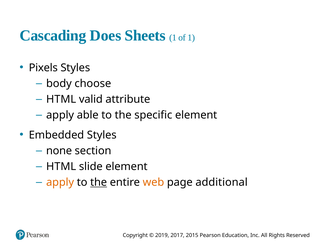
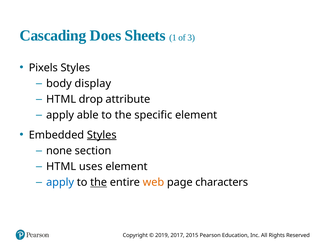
of 1: 1 -> 3 (191, 38)
choose: choose -> display (93, 84)
valid: valid -> drop (91, 99)
Styles underline: none -> present (102, 135)
slide: slide -> uses (91, 167)
apply colour: orange -> blue (60, 183)
additional: additional -> characters (222, 183)
